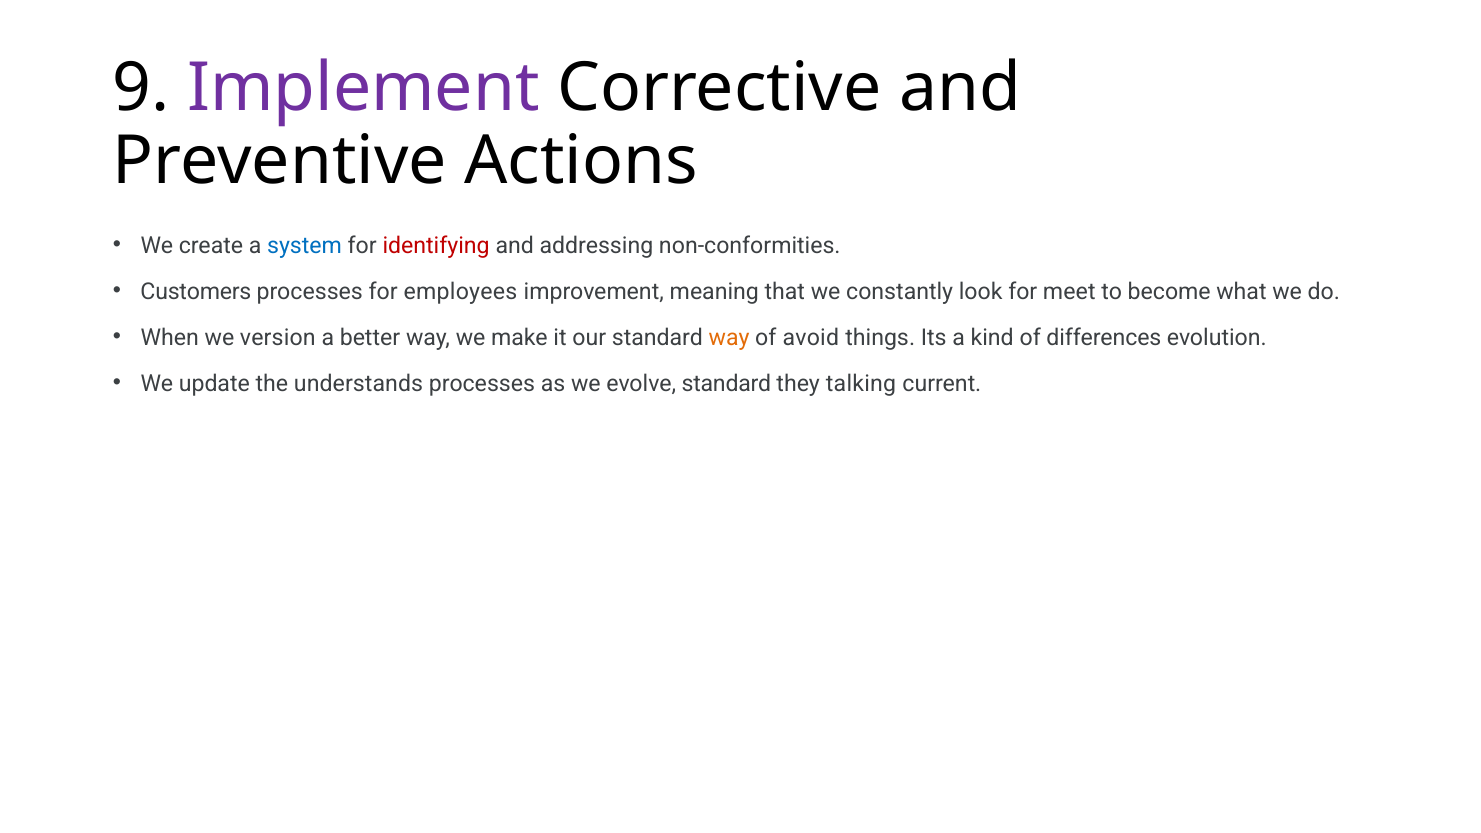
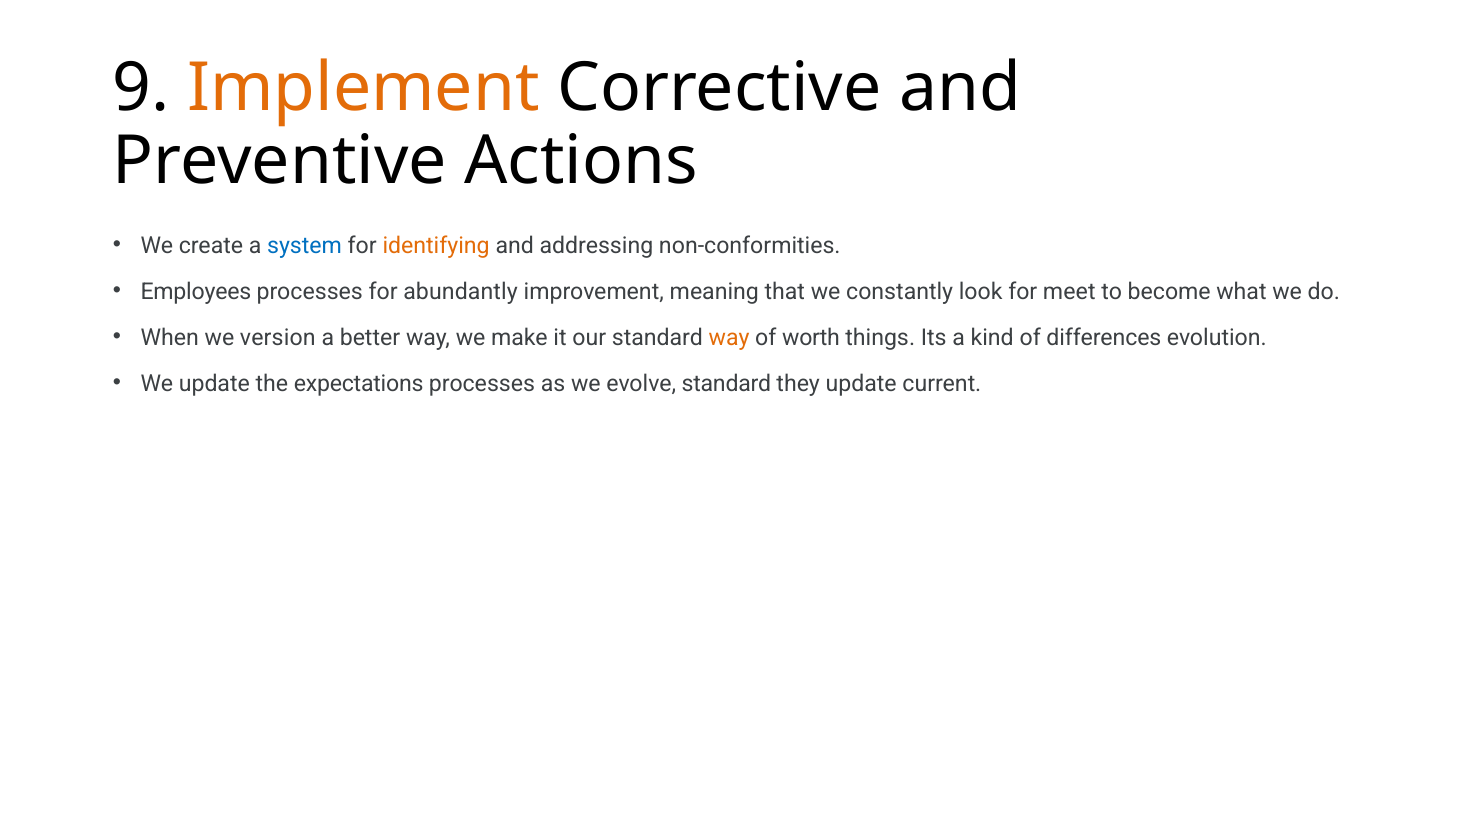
Implement colour: purple -> orange (364, 88)
identifying colour: red -> orange (436, 246)
Customers: Customers -> Employees (196, 292)
employees: employees -> abundantly (461, 292)
avoid: avoid -> worth (811, 337)
understands: understands -> expectations (359, 383)
they talking: talking -> update (861, 383)
